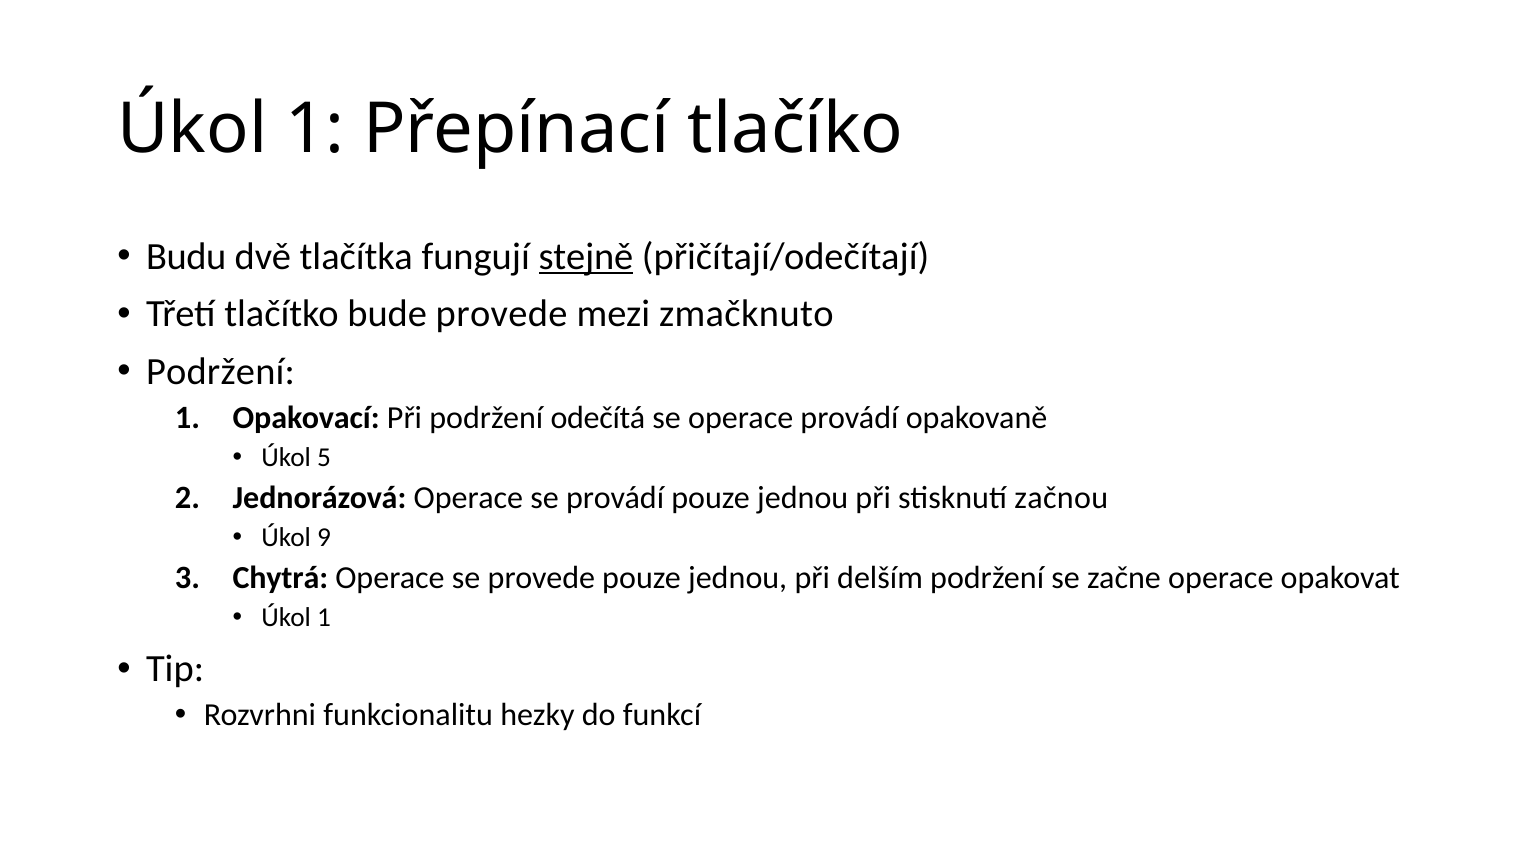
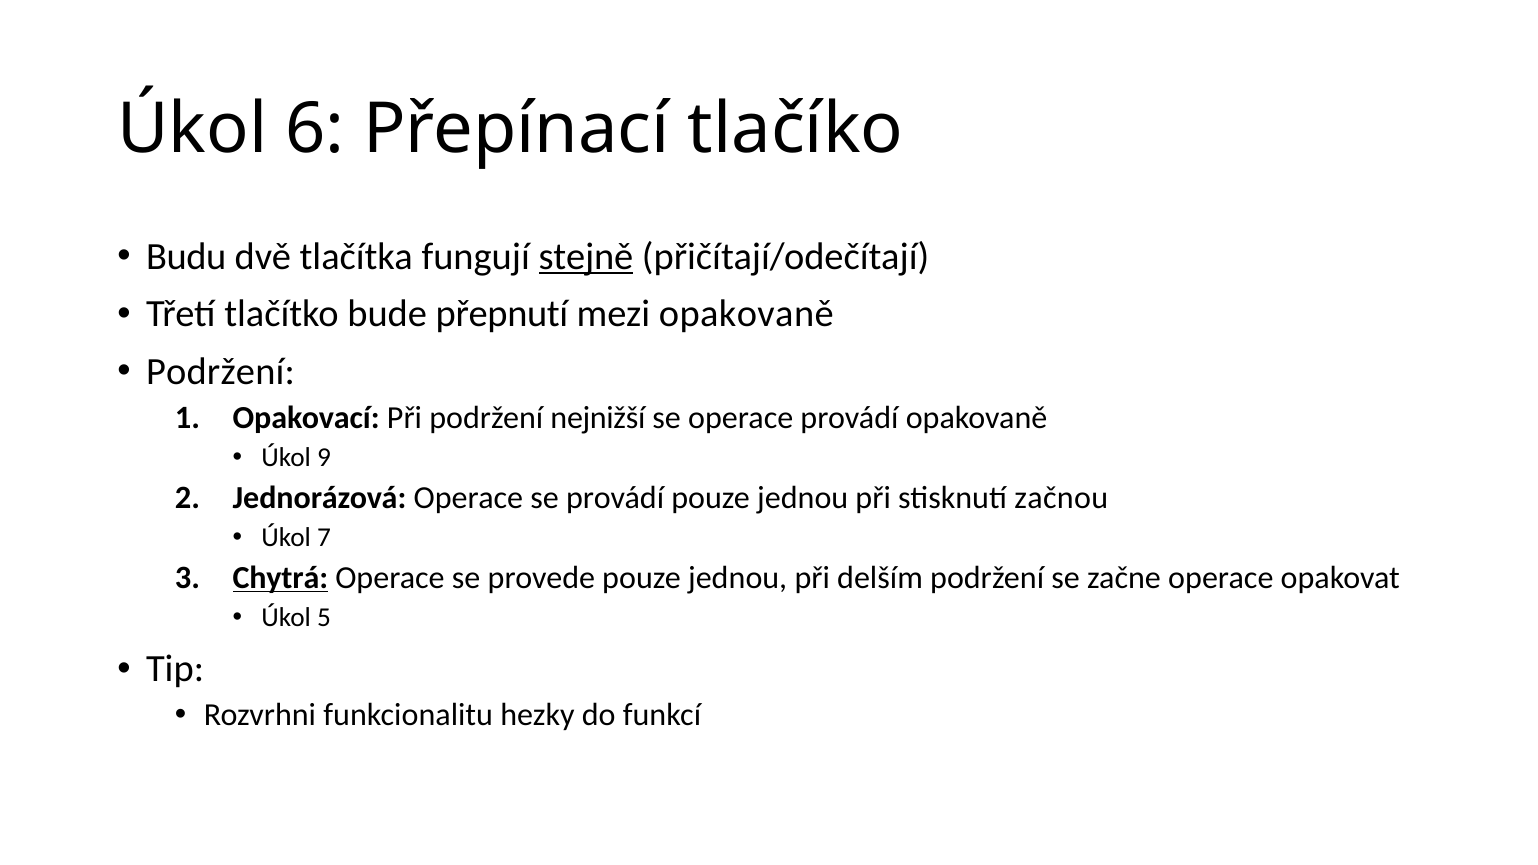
1: 1 -> 6 (315, 129)
bude provede: provede -> přepnutí (502, 314)
mezi zmačknuto: zmačknuto -> opakovaně (746, 314)
odečítá: odečítá -> nejnižší (598, 418)
5: 5 -> 9 (324, 458)
9: 9 -> 7 (324, 538)
Chytrá underline: none -> present (280, 578)
1: 1 -> 5 (324, 618)
